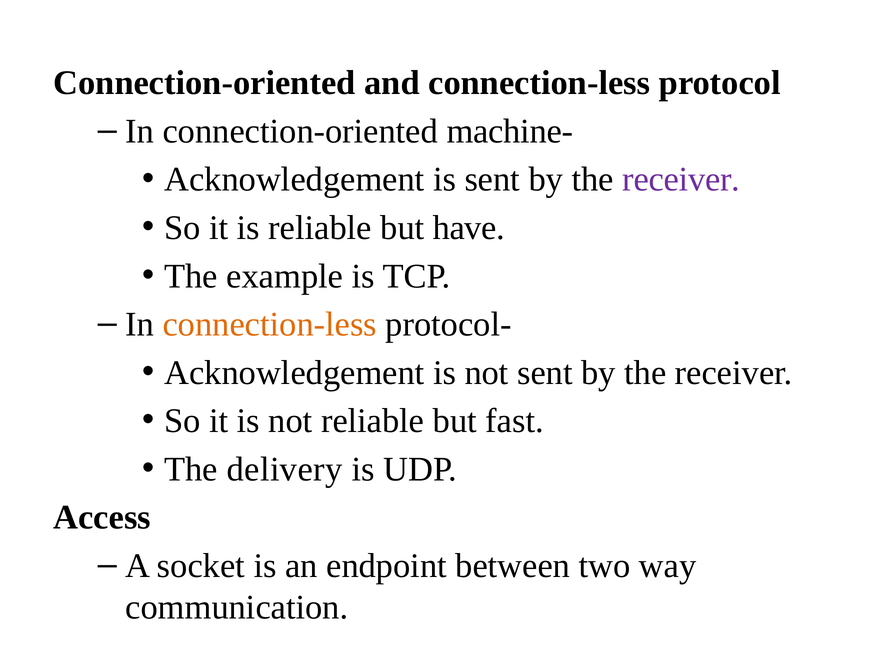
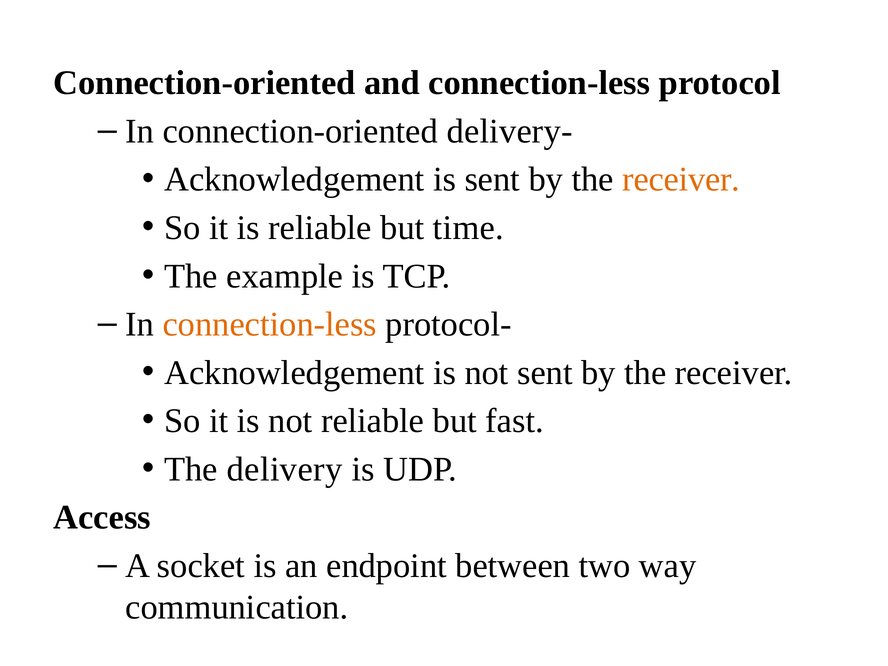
machine-: machine- -> delivery- (510, 131)
receiver colour: purple -> orange (681, 180)
have: have -> time (468, 228)
